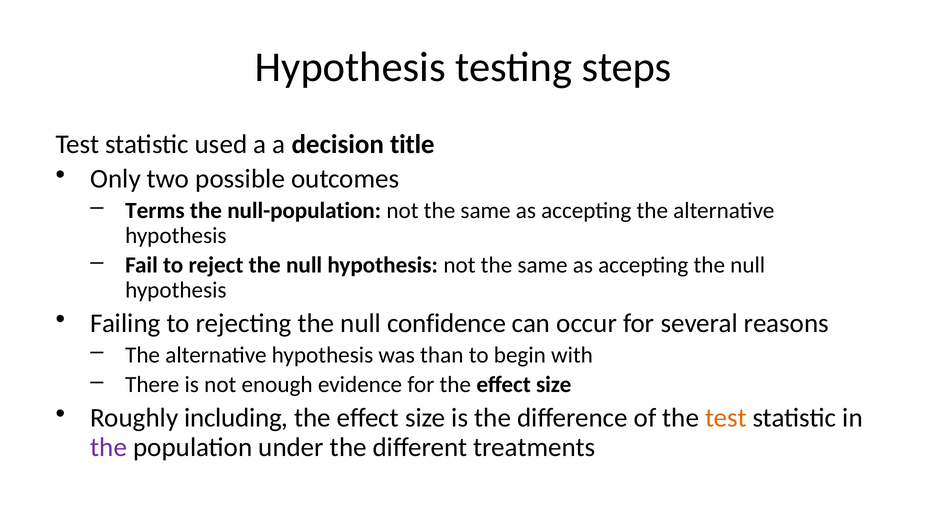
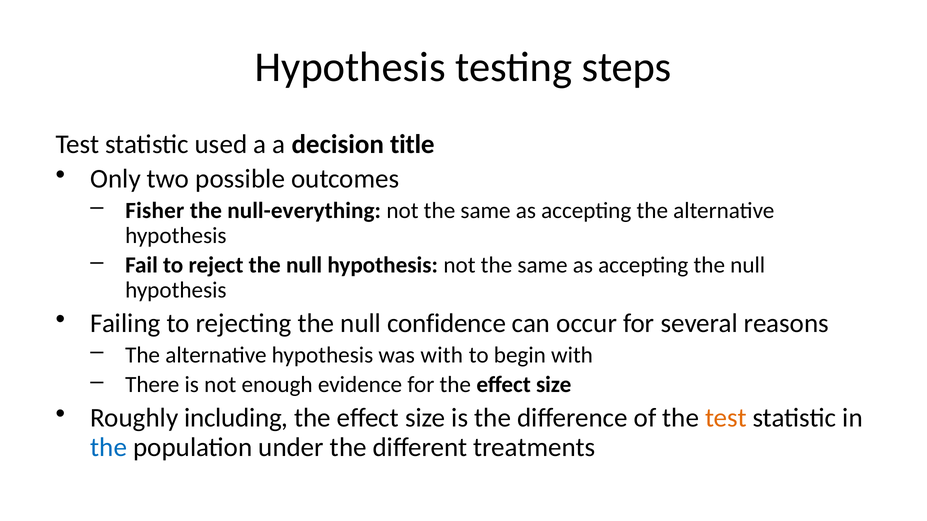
Terms: Terms -> Fisher (155, 211)
null-population: null-population -> null-everything (304, 211)
was than: than -> with (442, 355)
the colour: purple -> blue (109, 447)
